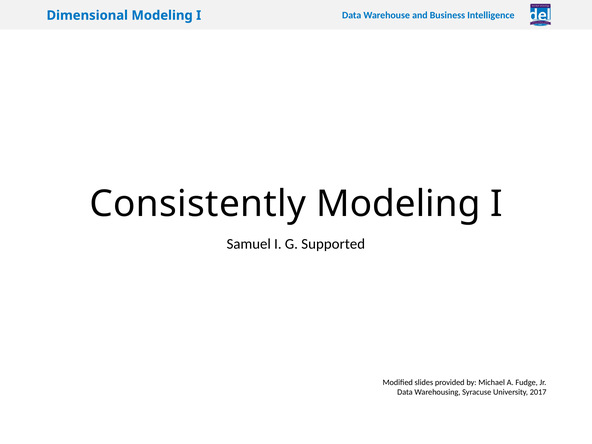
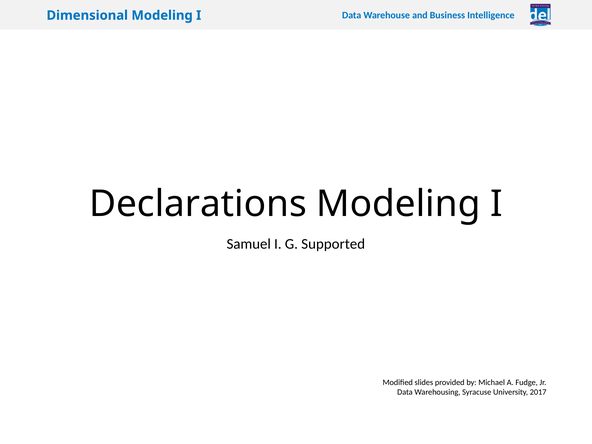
Consistently: Consistently -> Declarations (198, 204)
